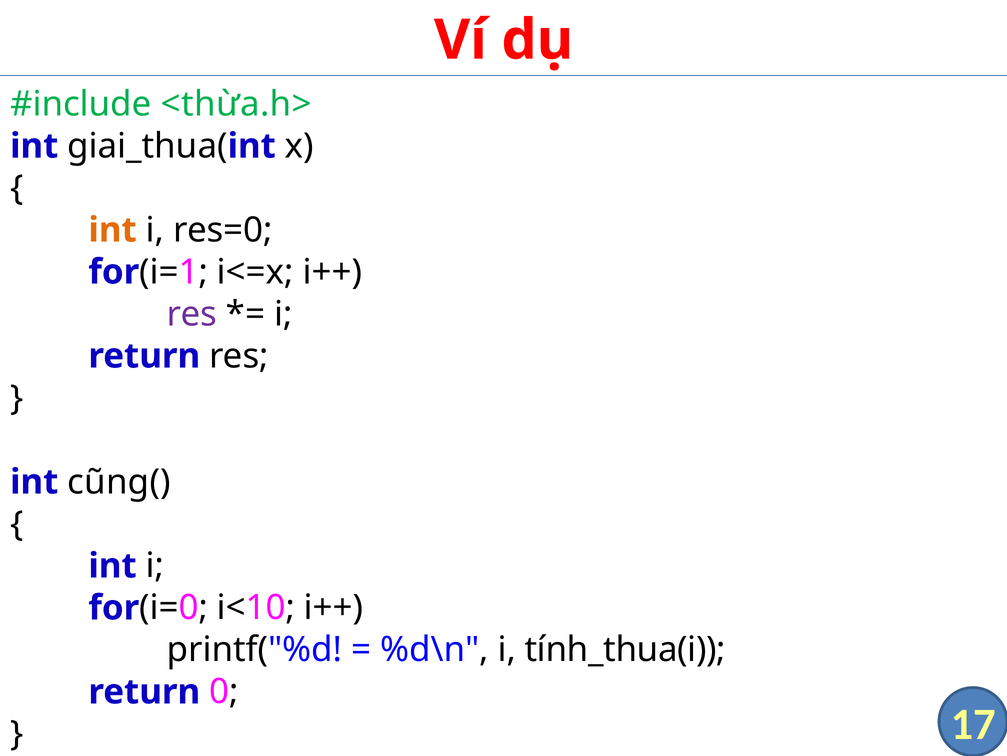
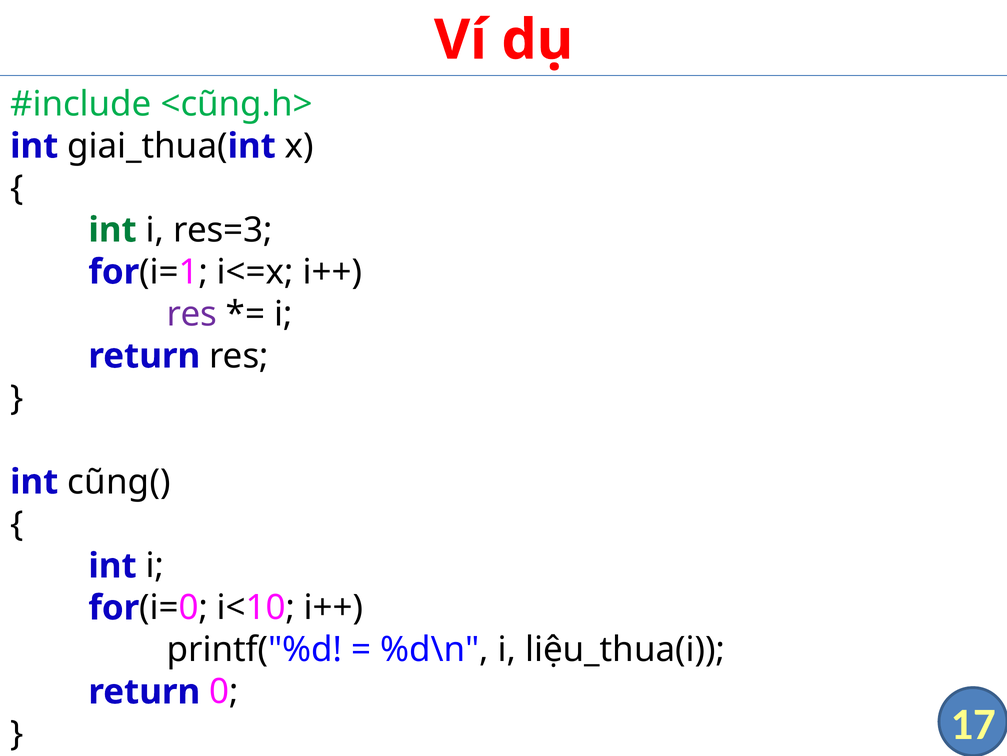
<thừa.h>: <thừa.h> -> <cũng.h> (237, 104)
int colour: orange -> green (113, 230)
res=0: res=0 -> res=3 (223, 230)
tính_thua(i: tính_thua(i -> liệu_thua(i (625, 649)
